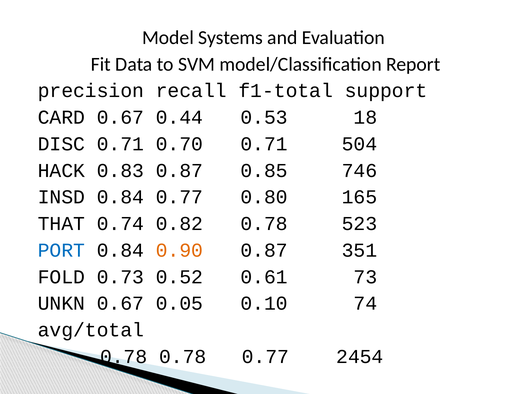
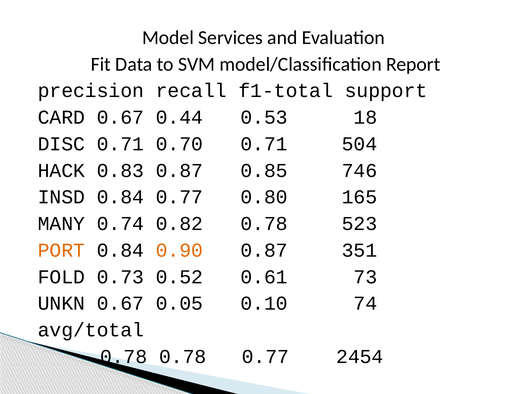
Systems: Systems -> Services (231, 38)
THAT: THAT -> MANY (61, 224)
PORT colour: blue -> orange (61, 250)
